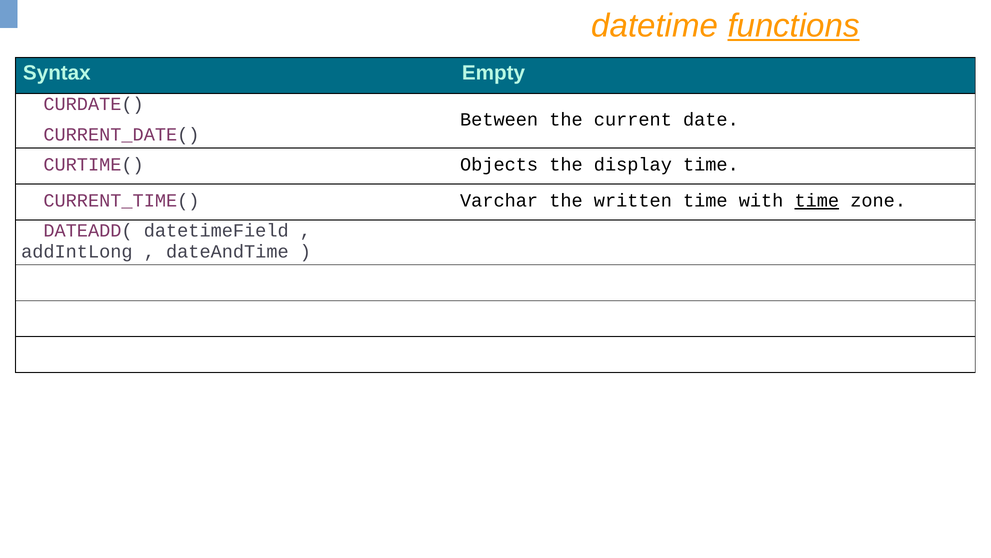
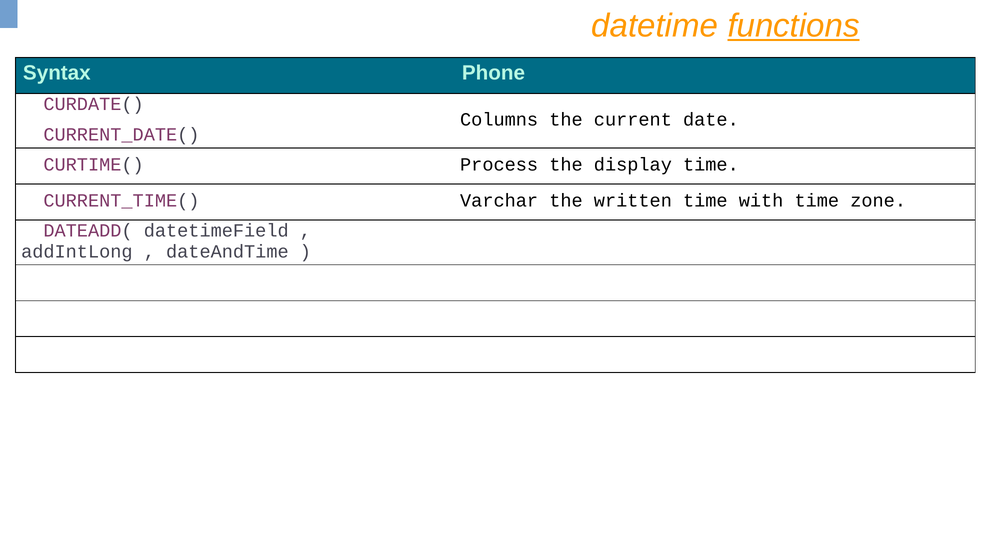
Empty: Empty -> Phone (493, 73)
Between: Between -> Columns (499, 119)
Objects: Objects -> Process (499, 165)
time underline: present -> none (817, 201)
